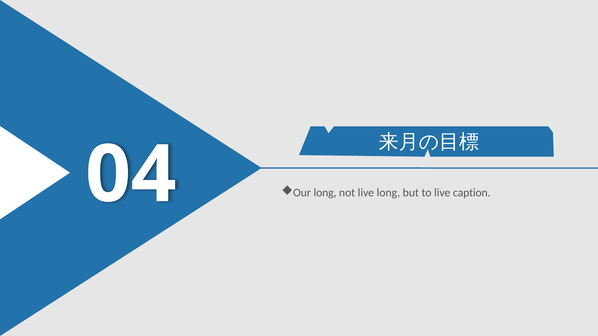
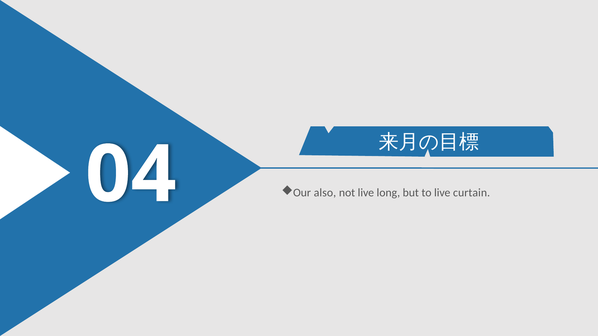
long: long -> also (325, 193)
caption: caption -> curtain (472, 193)
